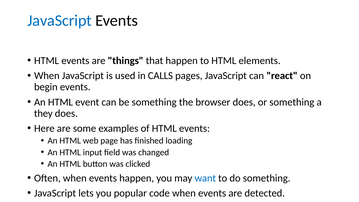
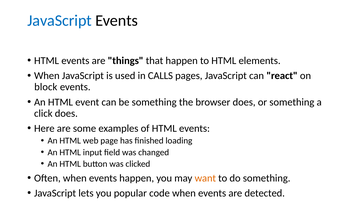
begin: begin -> block (46, 87)
they: they -> click (43, 113)
want colour: blue -> orange (205, 178)
